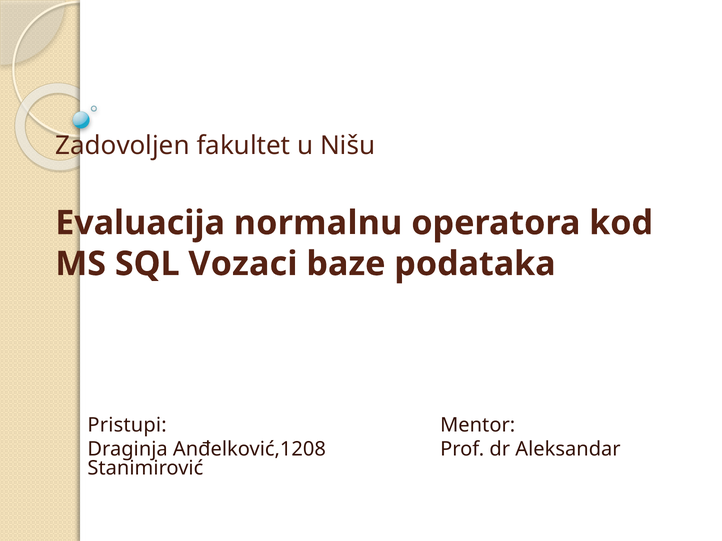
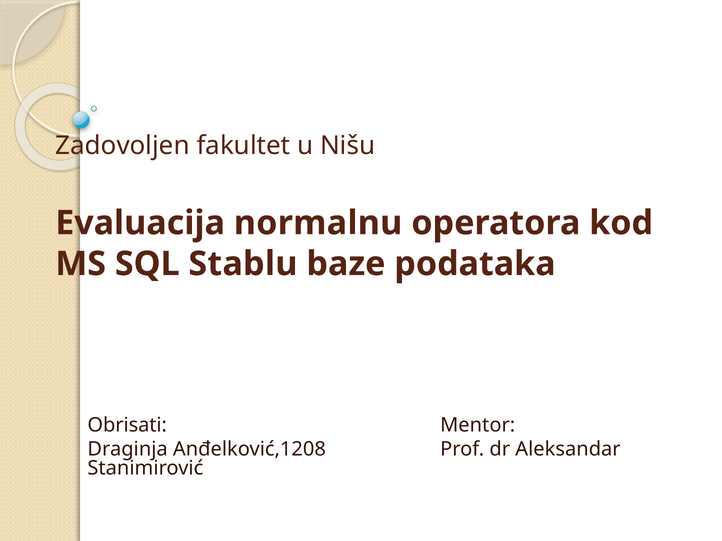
Vozaci: Vozaci -> Stablu (243, 264)
Pristupi: Pristupi -> Obrisati (127, 425)
